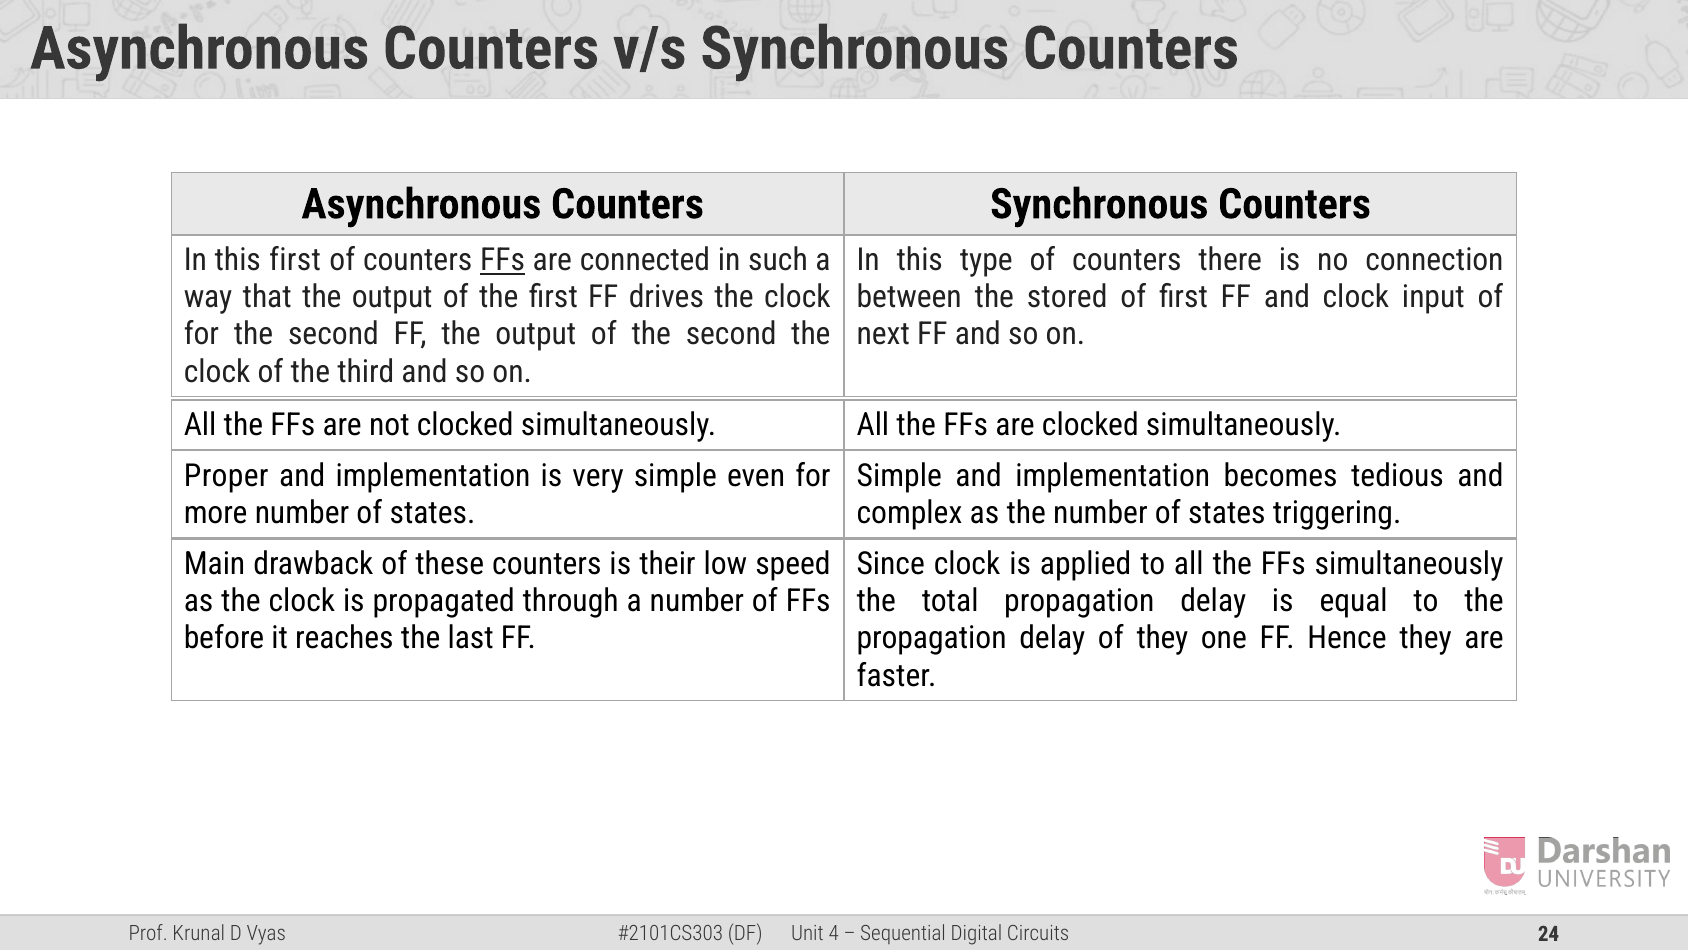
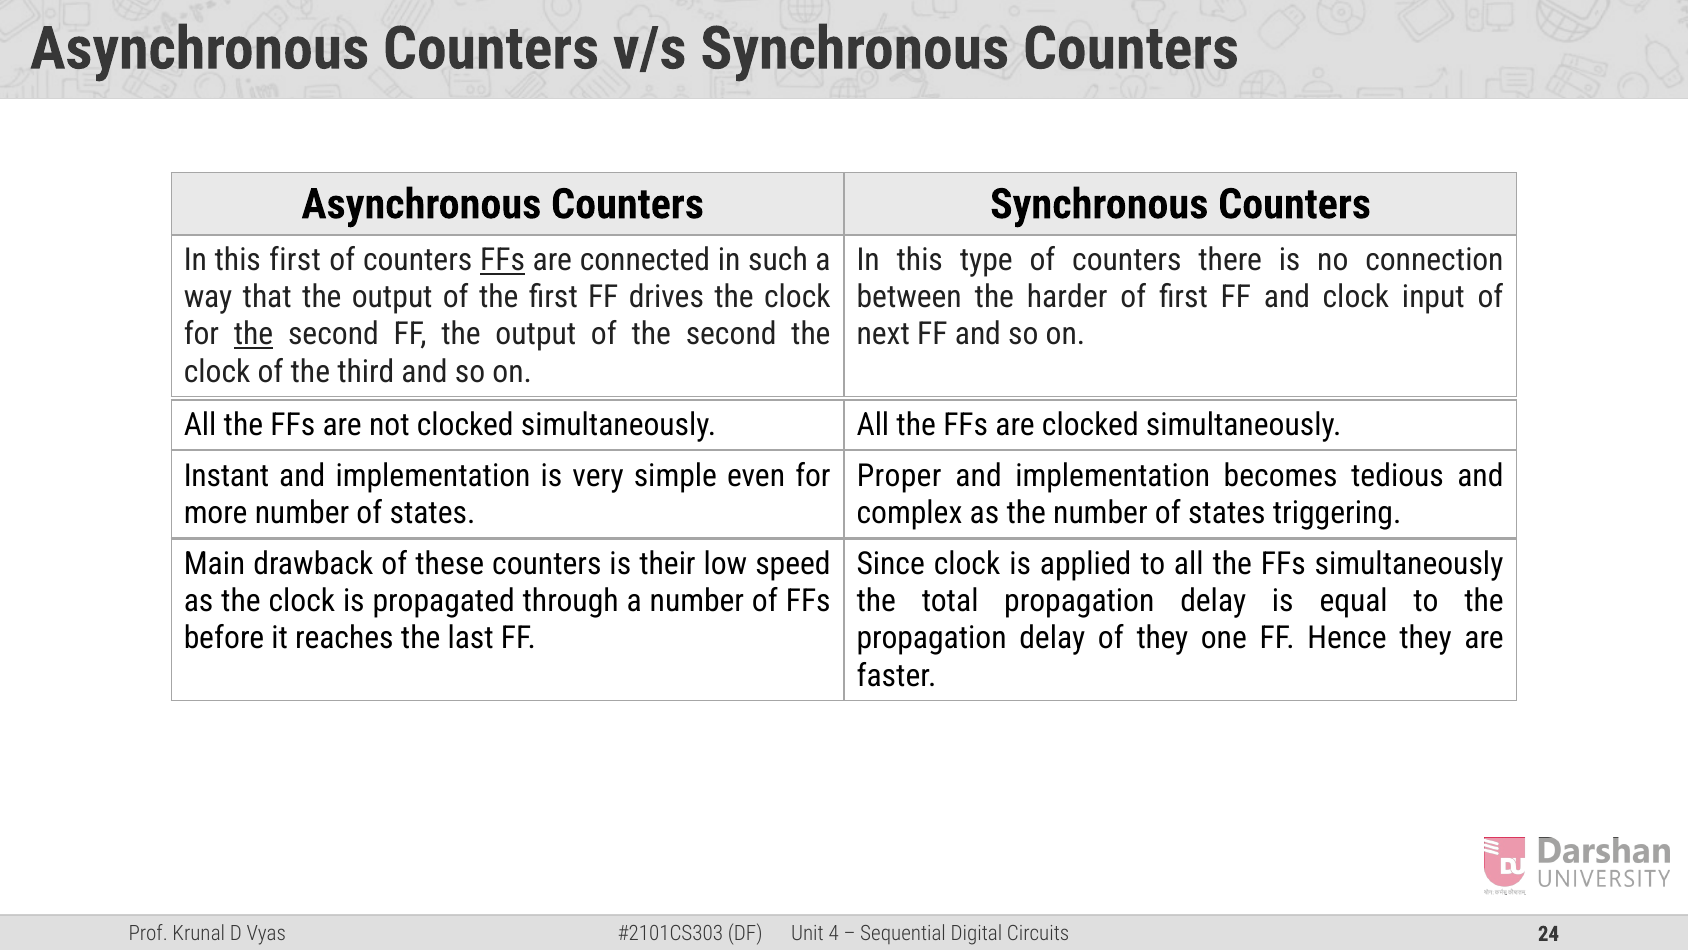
stored: stored -> harder (1067, 297)
the underline: none -> present (254, 334)
Proper: Proper -> Instant (227, 476)
Simple: Simple -> Proper (899, 476)
